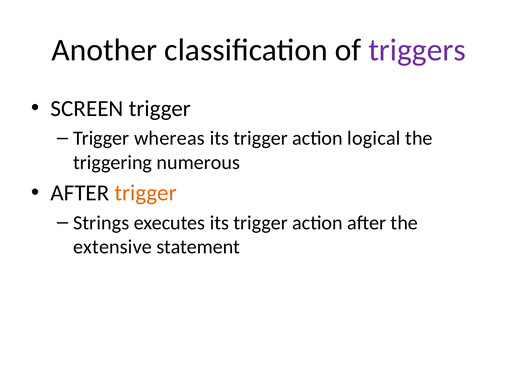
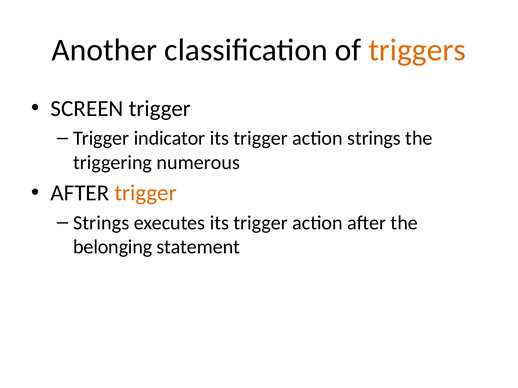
triggers colour: purple -> orange (417, 50)
whereas: whereas -> indicator (170, 138)
action logical: logical -> strings (374, 138)
extensive: extensive -> belonging (113, 247)
